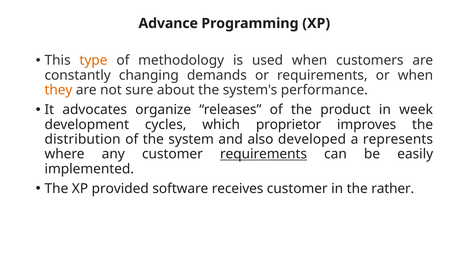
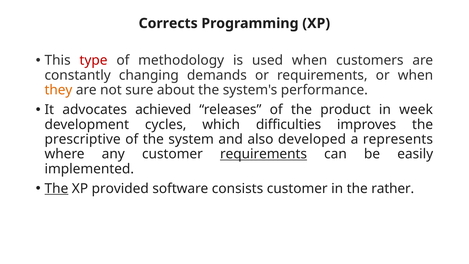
Advance: Advance -> Corrects (168, 23)
type colour: orange -> red (94, 60)
organize: organize -> achieved (163, 110)
proprietor: proprietor -> difficulties (289, 124)
distribution: distribution -> prescriptive (83, 139)
The underline: none -> present (56, 188)
receives: receives -> consists (238, 188)
